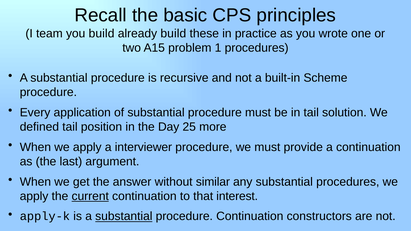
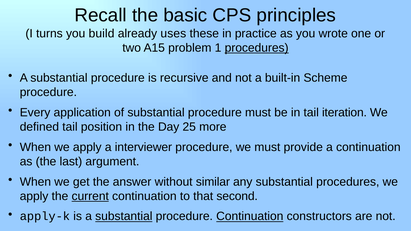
team: team -> turns (49, 33)
already build: build -> uses (173, 33)
procedures underline: none -> present (257, 48)
solution: solution -> iteration (344, 113)
interest: interest -> second (237, 196)
Continuation underline: none -> present (250, 217)
